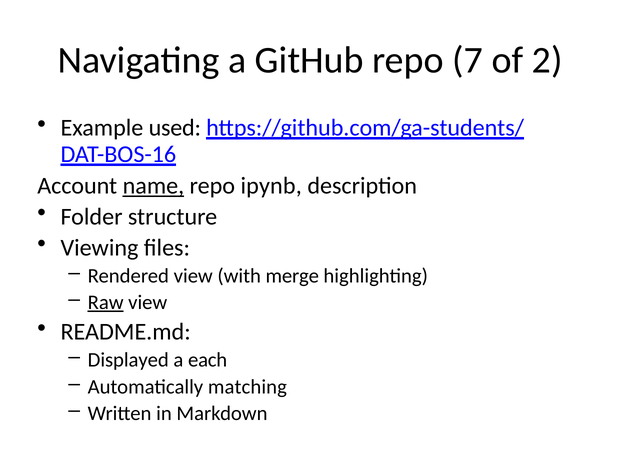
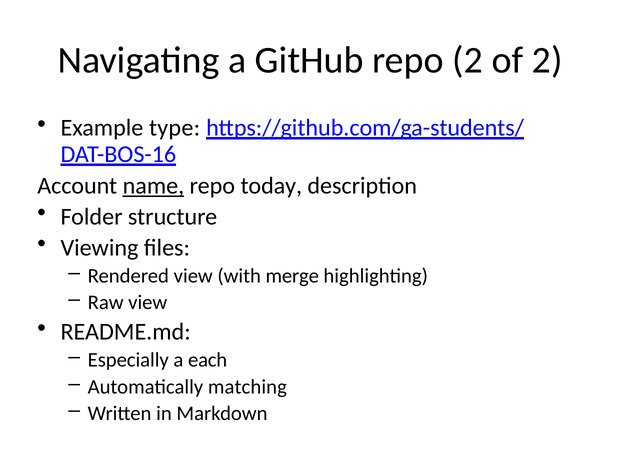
repo 7: 7 -> 2 (468, 60)
used: used -> type (175, 128)
ipynb: ipynb -> today (271, 186)
Raw underline: present -> none (106, 303)
Displayed: Displayed -> Especially (128, 361)
